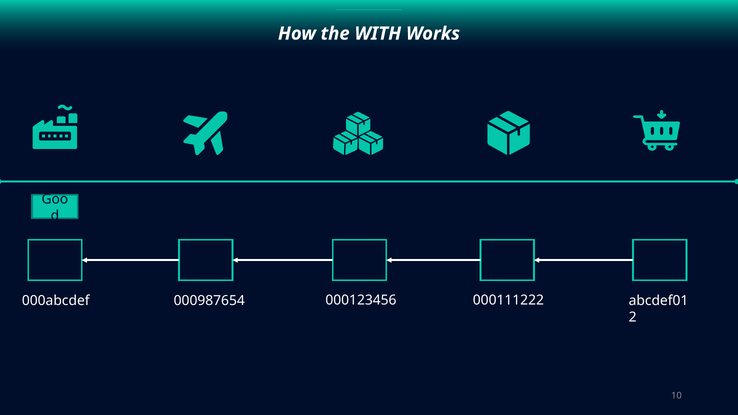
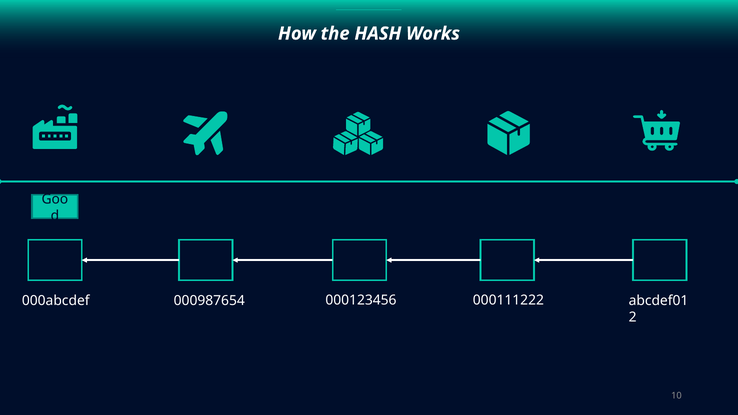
WITH: WITH -> HASH (378, 34)
